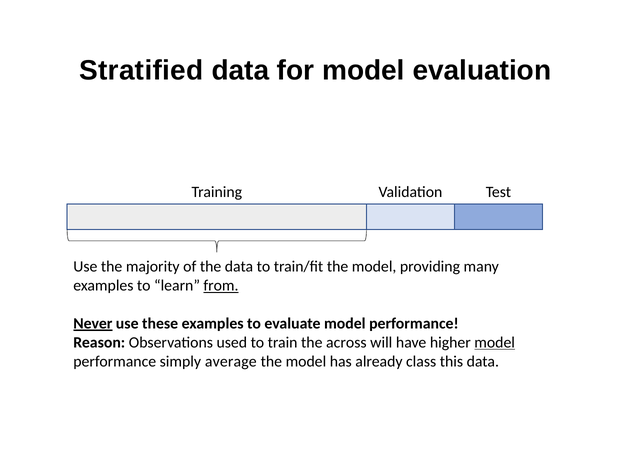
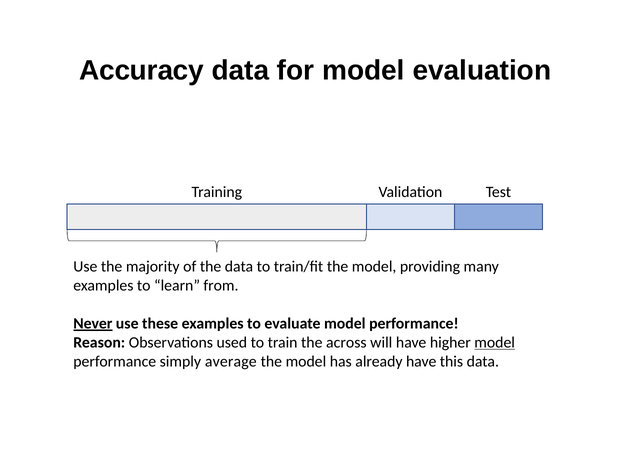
Stratified: Stratified -> Accuracy (142, 71)
from underline: present -> none (221, 286)
already class: class -> have (421, 362)
